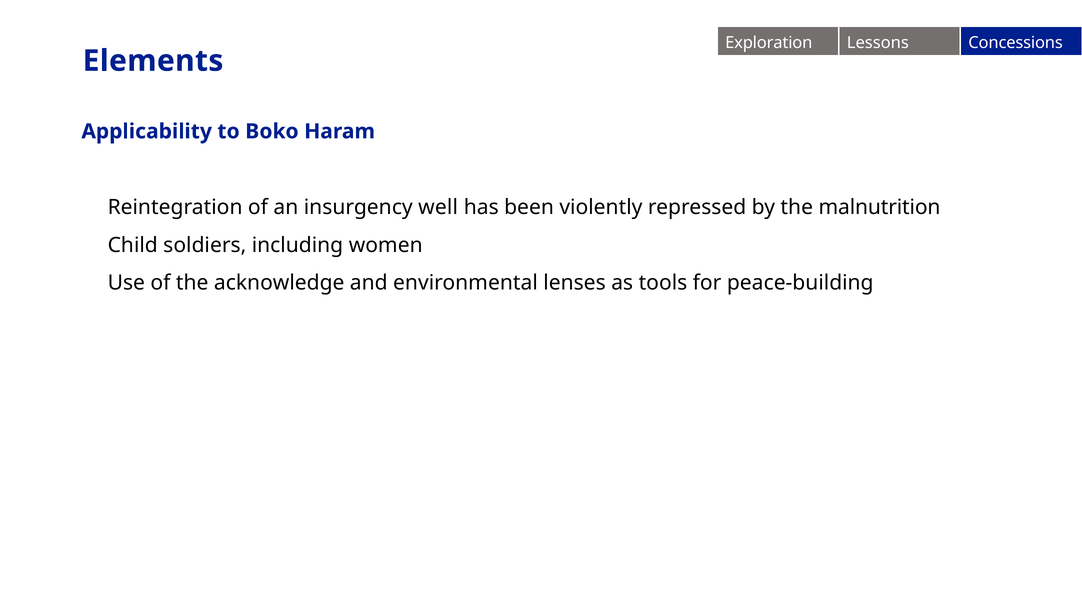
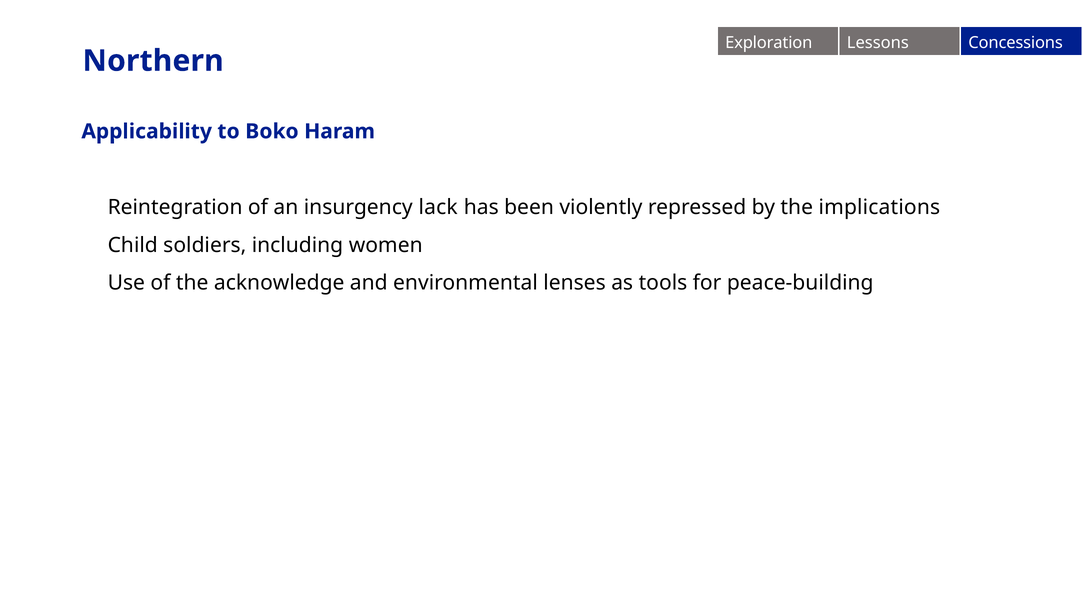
Elements: Elements -> Northern (153, 61)
well: well -> lack (438, 207)
malnutrition: malnutrition -> implications (879, 207)
